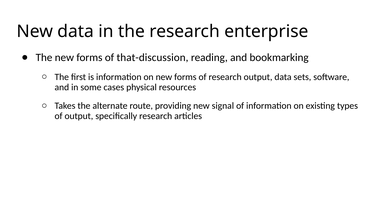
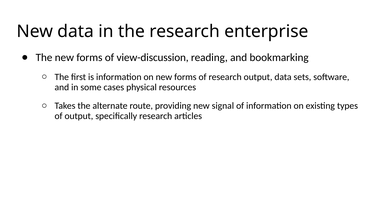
that-discussion: that-discussion -> view-discussion (153, 57)
